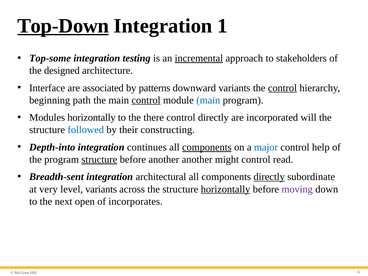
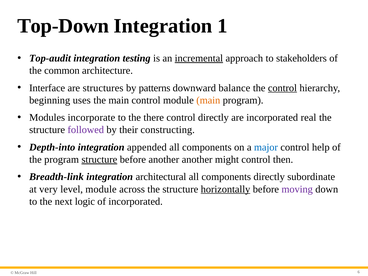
Top-Down underline: present -> none (63, 26)
Top-some: Top-some -> Top-audit (50, 58)
designed: designed -> common (62, 70)
associated: associated -> structures (103, 88)
downward variants: variants -> balance (234, 88)
path: path -> uses (82, 100)
control underline: present -> none (146, 100)
main colour: blue -> orange (208, 100)
Modules horizontally: horizontally -> incorporate (91, 118)
will: will -> real (309, 118)
followed colour: blue -> purple (86, 130)
continues: continues -> appended (147, 147)
components underline: present -> none (207, 147)
read: read -> then (283, 159)
Breadth-sent: Breadth-sent -> Breadth-link (56, 177)
directly underline: present -> none (269, 177)
level variants: variants -> module (101, 189)
open: open -> logic (85, 201)
of incorporates: incorporates -> incorporated (136, 201)
